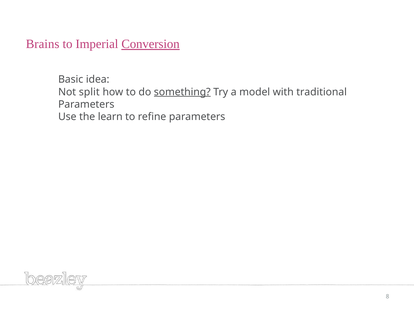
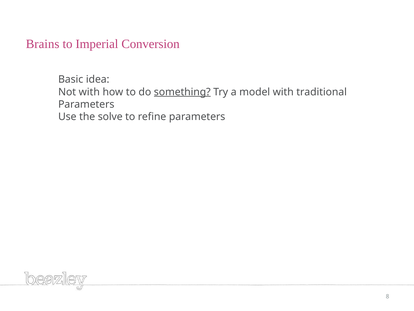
Conversion underline: present -> none (151, 44)
Not split: split -> with (89, 92)
learn: learn -> solve (110, 117)
